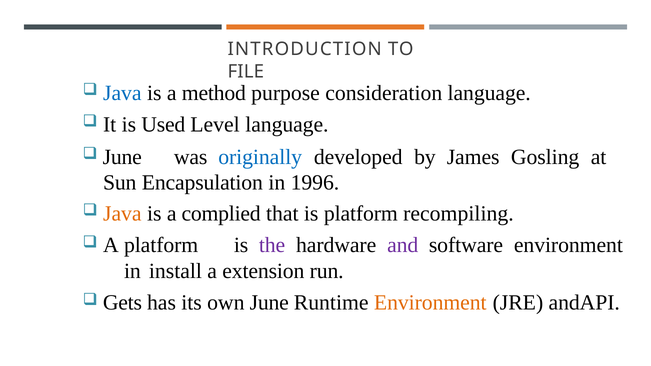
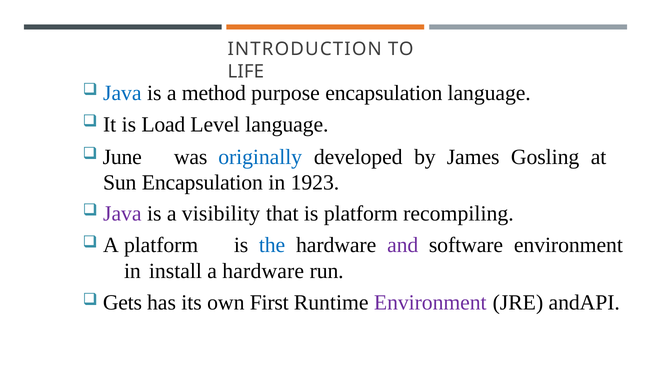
FILE: FILE -> LIFE (246, 72)
purpose consideration: consideration -> encapsulation (384, 93)
Used: Used -> Load (163, 125)
1996: 1996 -> 1923 (315, 183)
Java colour: orange -> purple (122, 214)
complied: complied -> visibility (221, 214)
the colour: purple -> blue (272, 245)
a extension: extension -> hardware (263, 271)
own June: June -> First (269, 303)
Environment colour: orange -> purple (430, 303)
